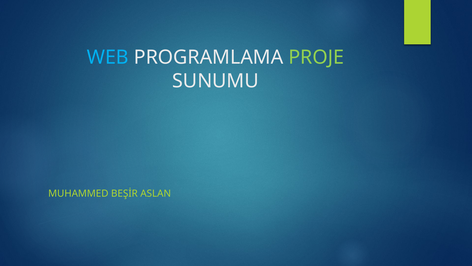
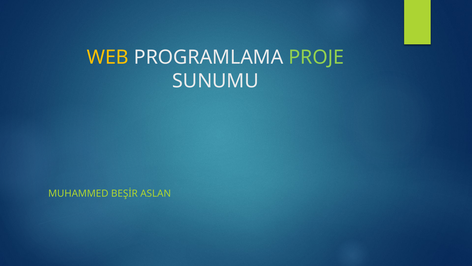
WEB colour: light blue -> yellow (108, 57)
